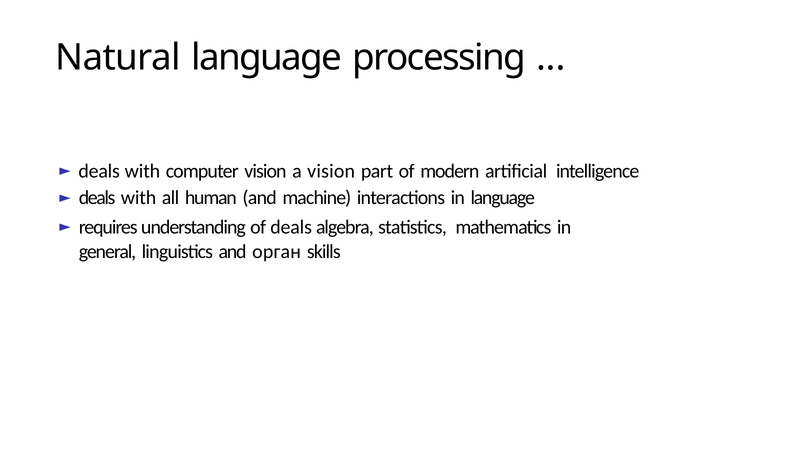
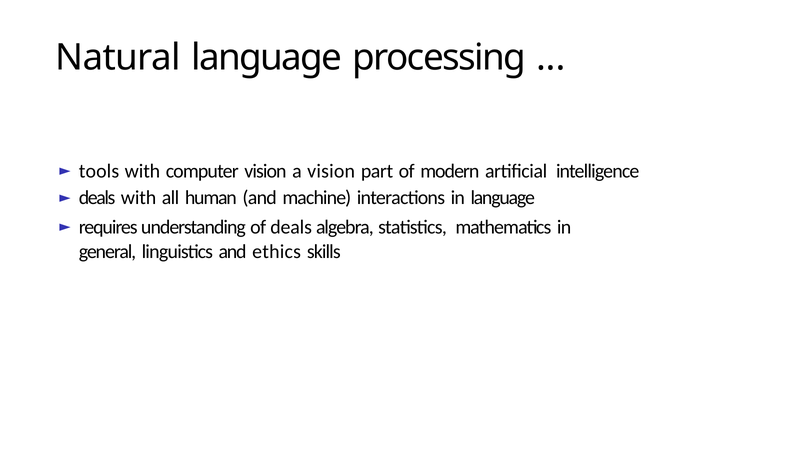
deals: deals -> tools (99, 171)
орган: орган -> ethics (277, 252)
